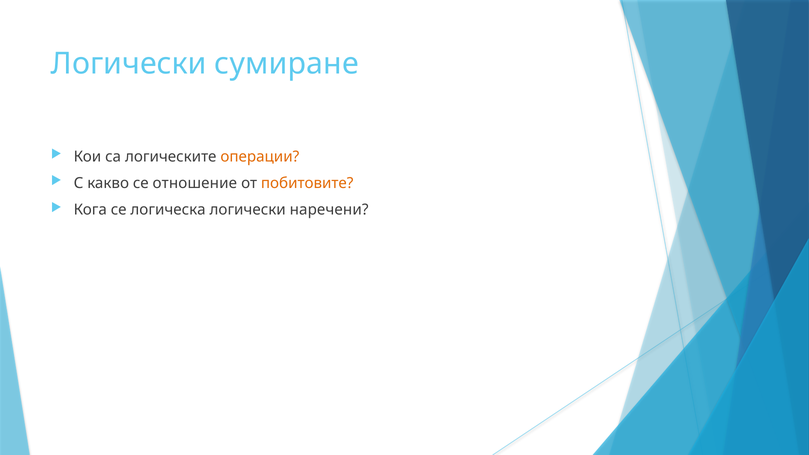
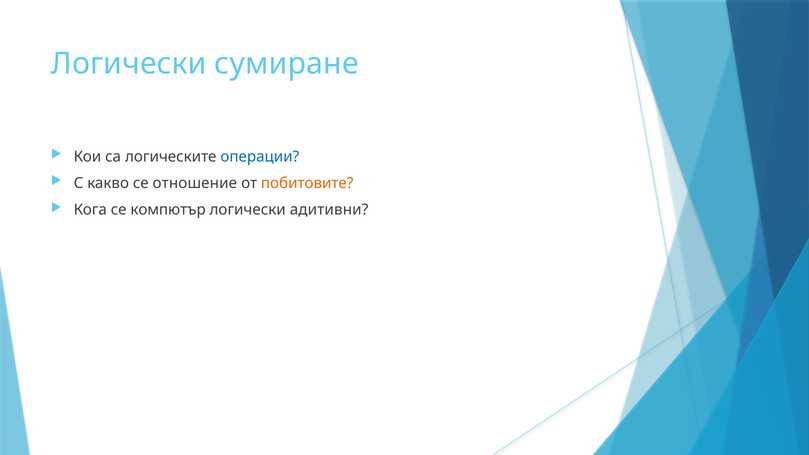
операции colour: orange -> blue (260, 157)
логическа: логическа -> компютър (168, 210)
наречени: наречени -> адитивни (329, 210)
